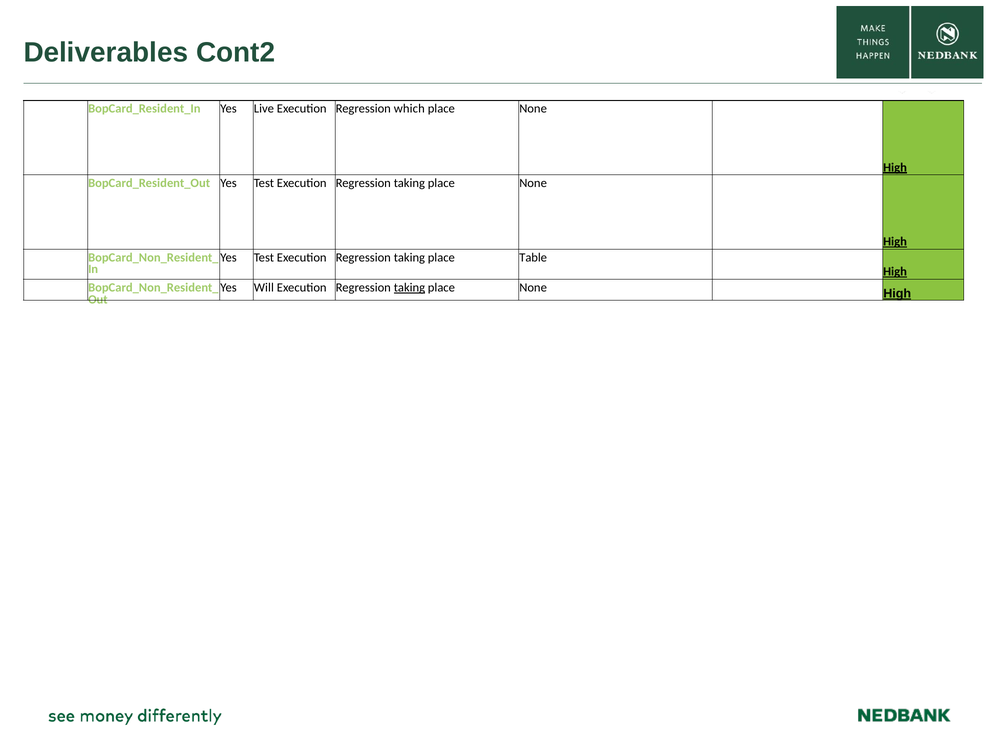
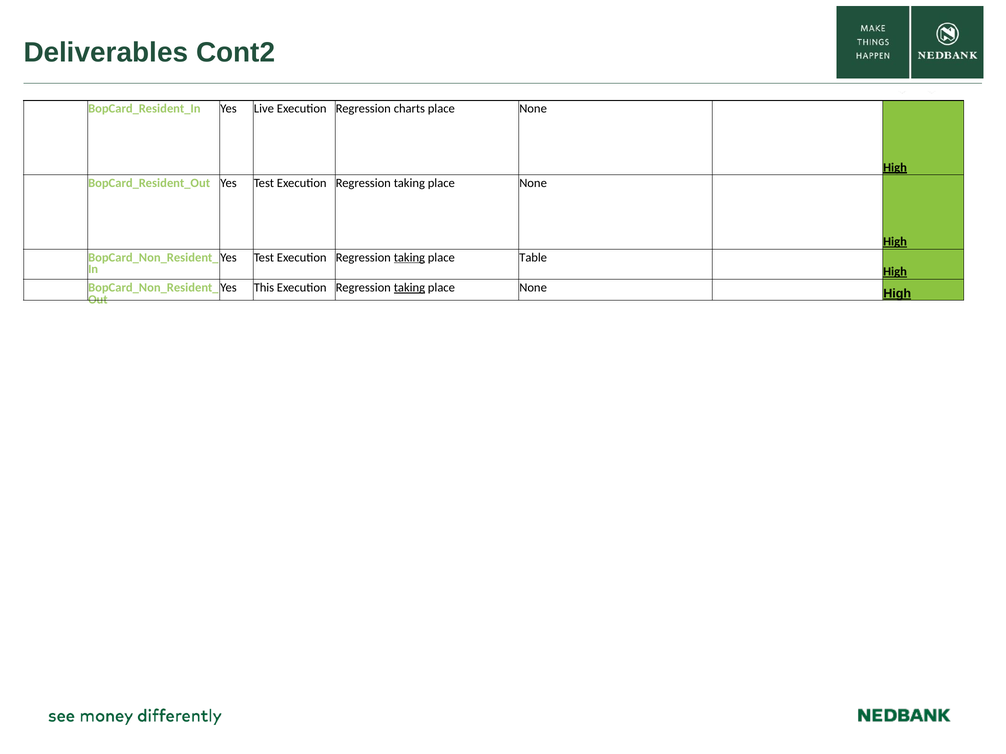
which: which -> charts (409, 109)
taking underline: none -> present (409, 258)
Will: Will -> This (264, 288)
